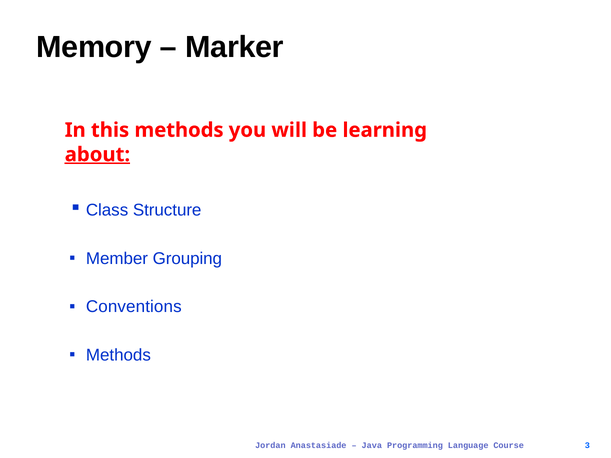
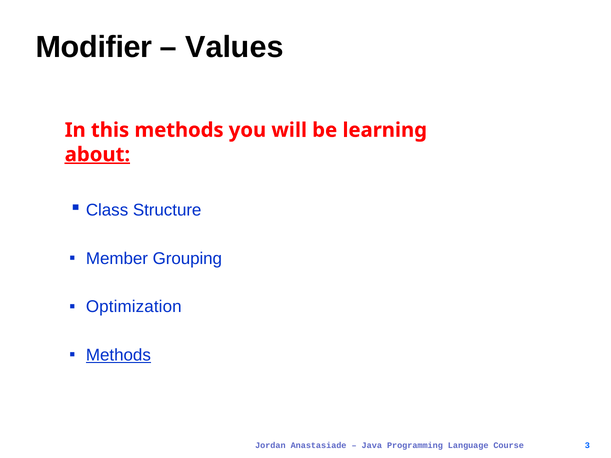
Memory: Memory -> Modifier (94, 47)
Marker: Marker -> Values (234, 47)
Conventions: Conventions -> Optimization (134, 307)
Methods underline: none -> present (118, 355)
